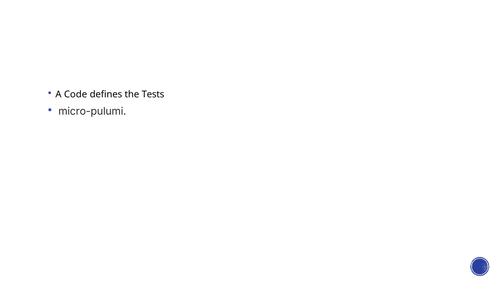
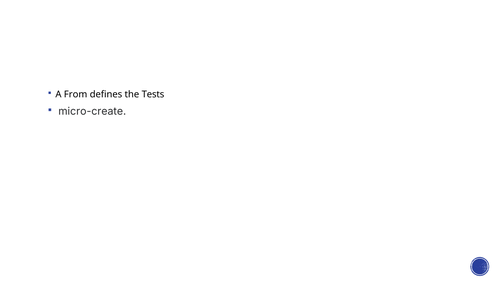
Code: Code -> From (76, 94)
micro-pulumi: micro-pulumi -> micro-create (92, 111)
